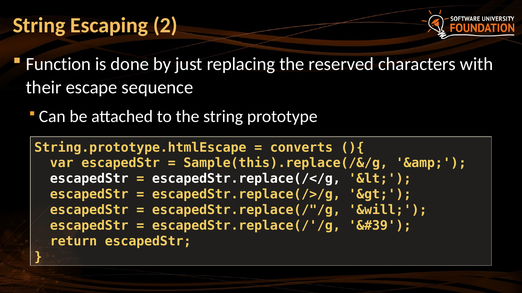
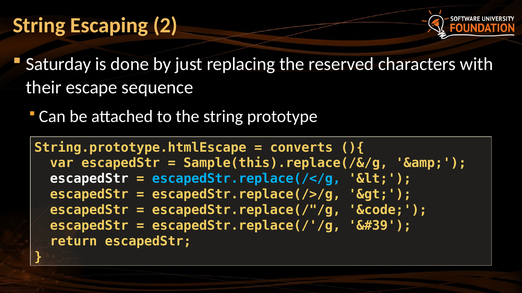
Function: Function -> Saturday (58, 64)
escapedStr.replace(/</g colour: white -> light blue (246, 179)
&will: &will -> &code (388, 210)
